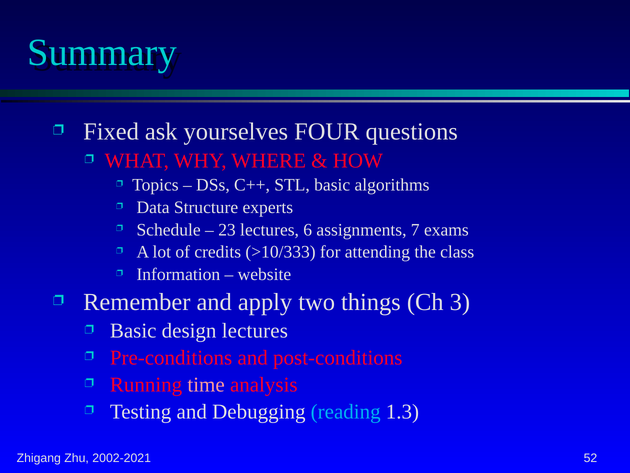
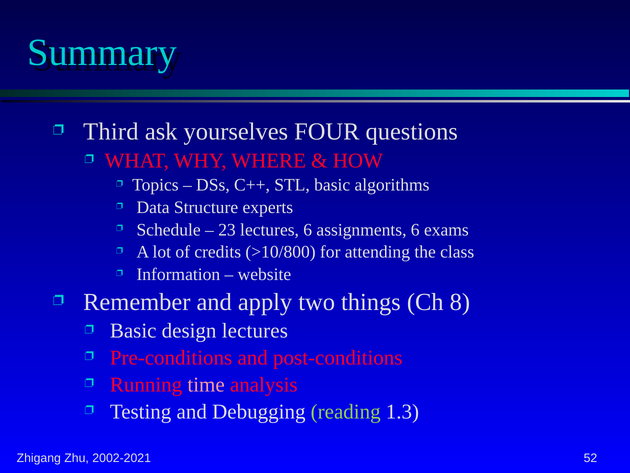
Fixed: Fixed -> Third (111, 132)
assignments 7: 7 -> 6 (415, 230)
>10/333: >10/333 -> >10/800 (281, 252)
3: 3 -> 8 (460, 302)
reading colour: light blue -> light green (346, 411)
